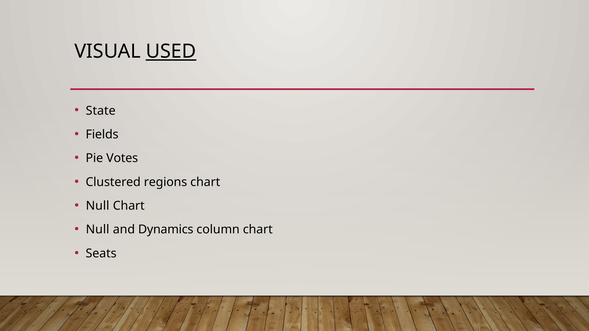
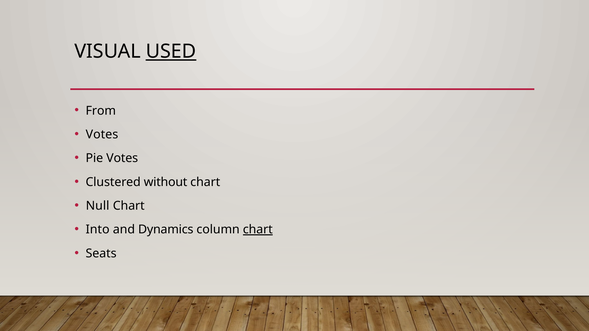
State: State -> From (101, 111)
Fields: Fields -> Votes (102, 135)
regions: regions -> without (166, 182)
Null: Null -> Into (98, 230)
chart underline: none -> present (258, 230)
